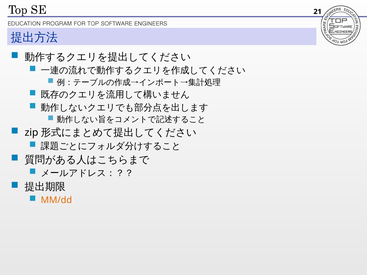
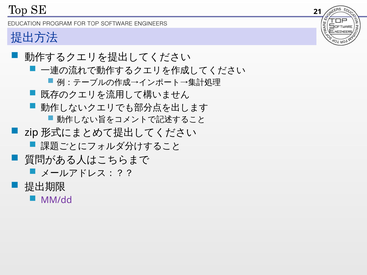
MM/dd colour: orange -> purple (56, 200)
